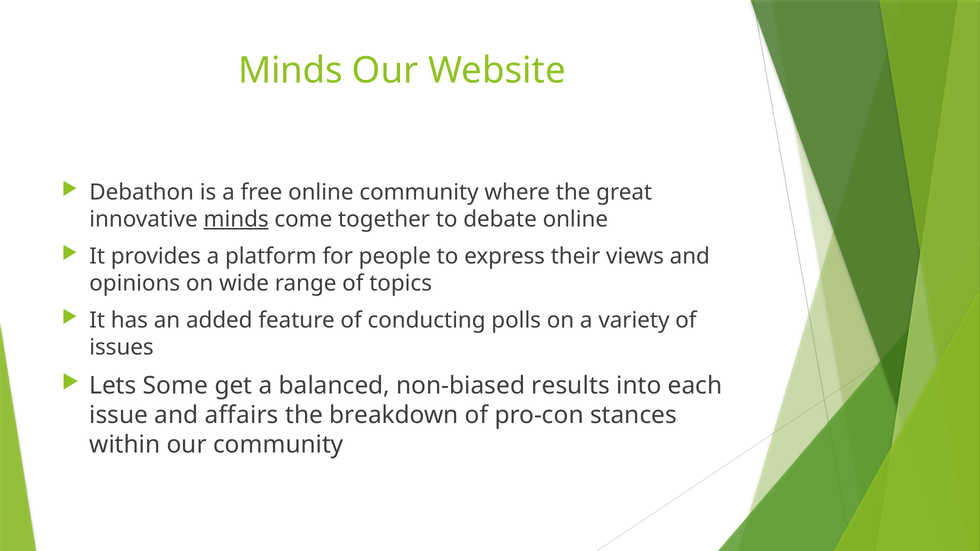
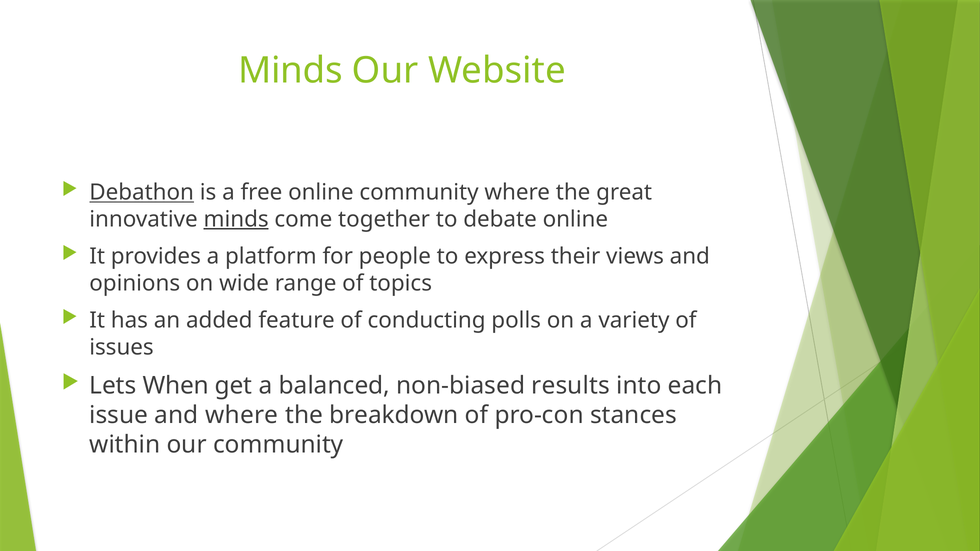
Debathon underline: none -> present (142, 192)
Some: Some -> When (176, 386)
and affairs: affairs -> where (242, 415)
